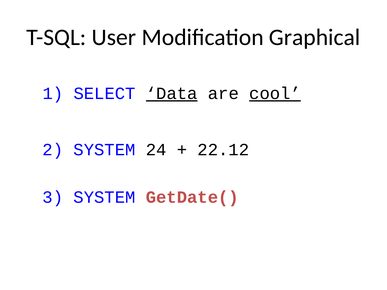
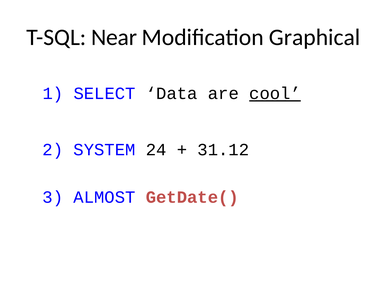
User: User -> Near (114, 37)
Data underline: present -> none (172, 94)
22.12: 22.12 -> 31.12 (223, 150)
3 SYSTEM: SYSTEM -> ALMOST (104, 197)
